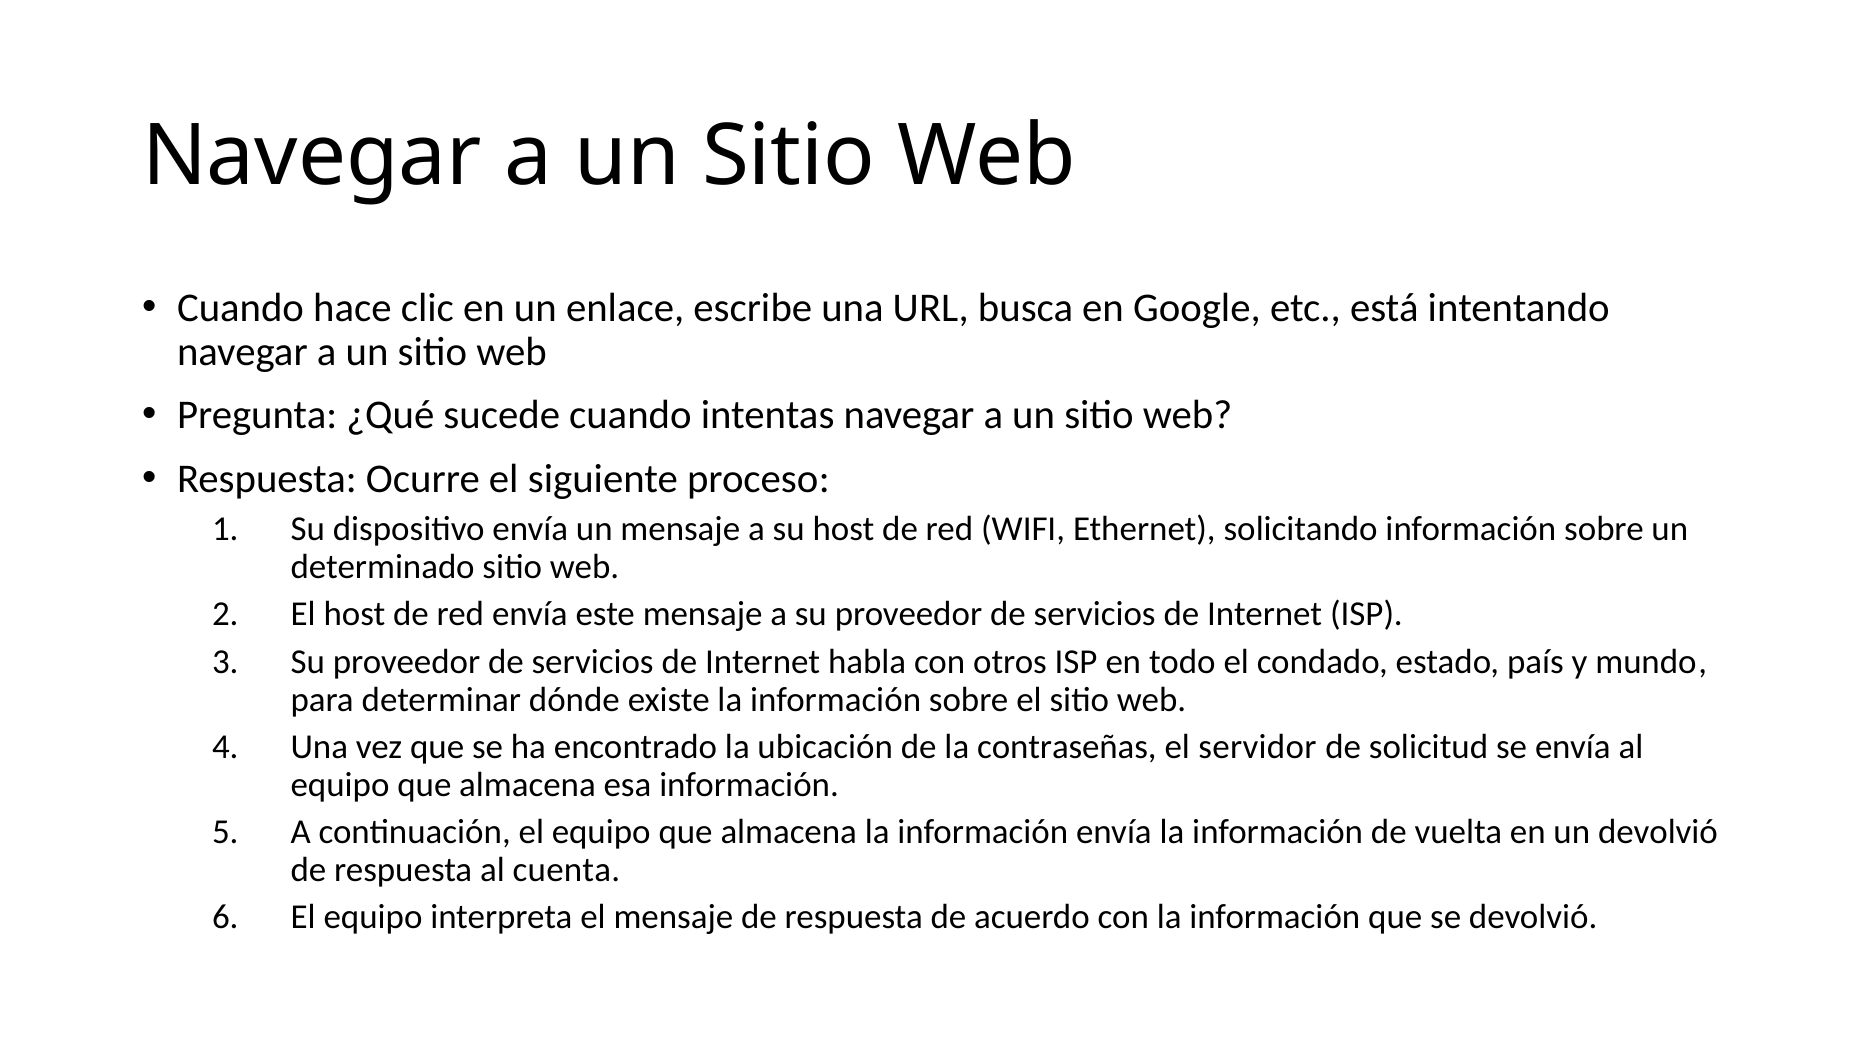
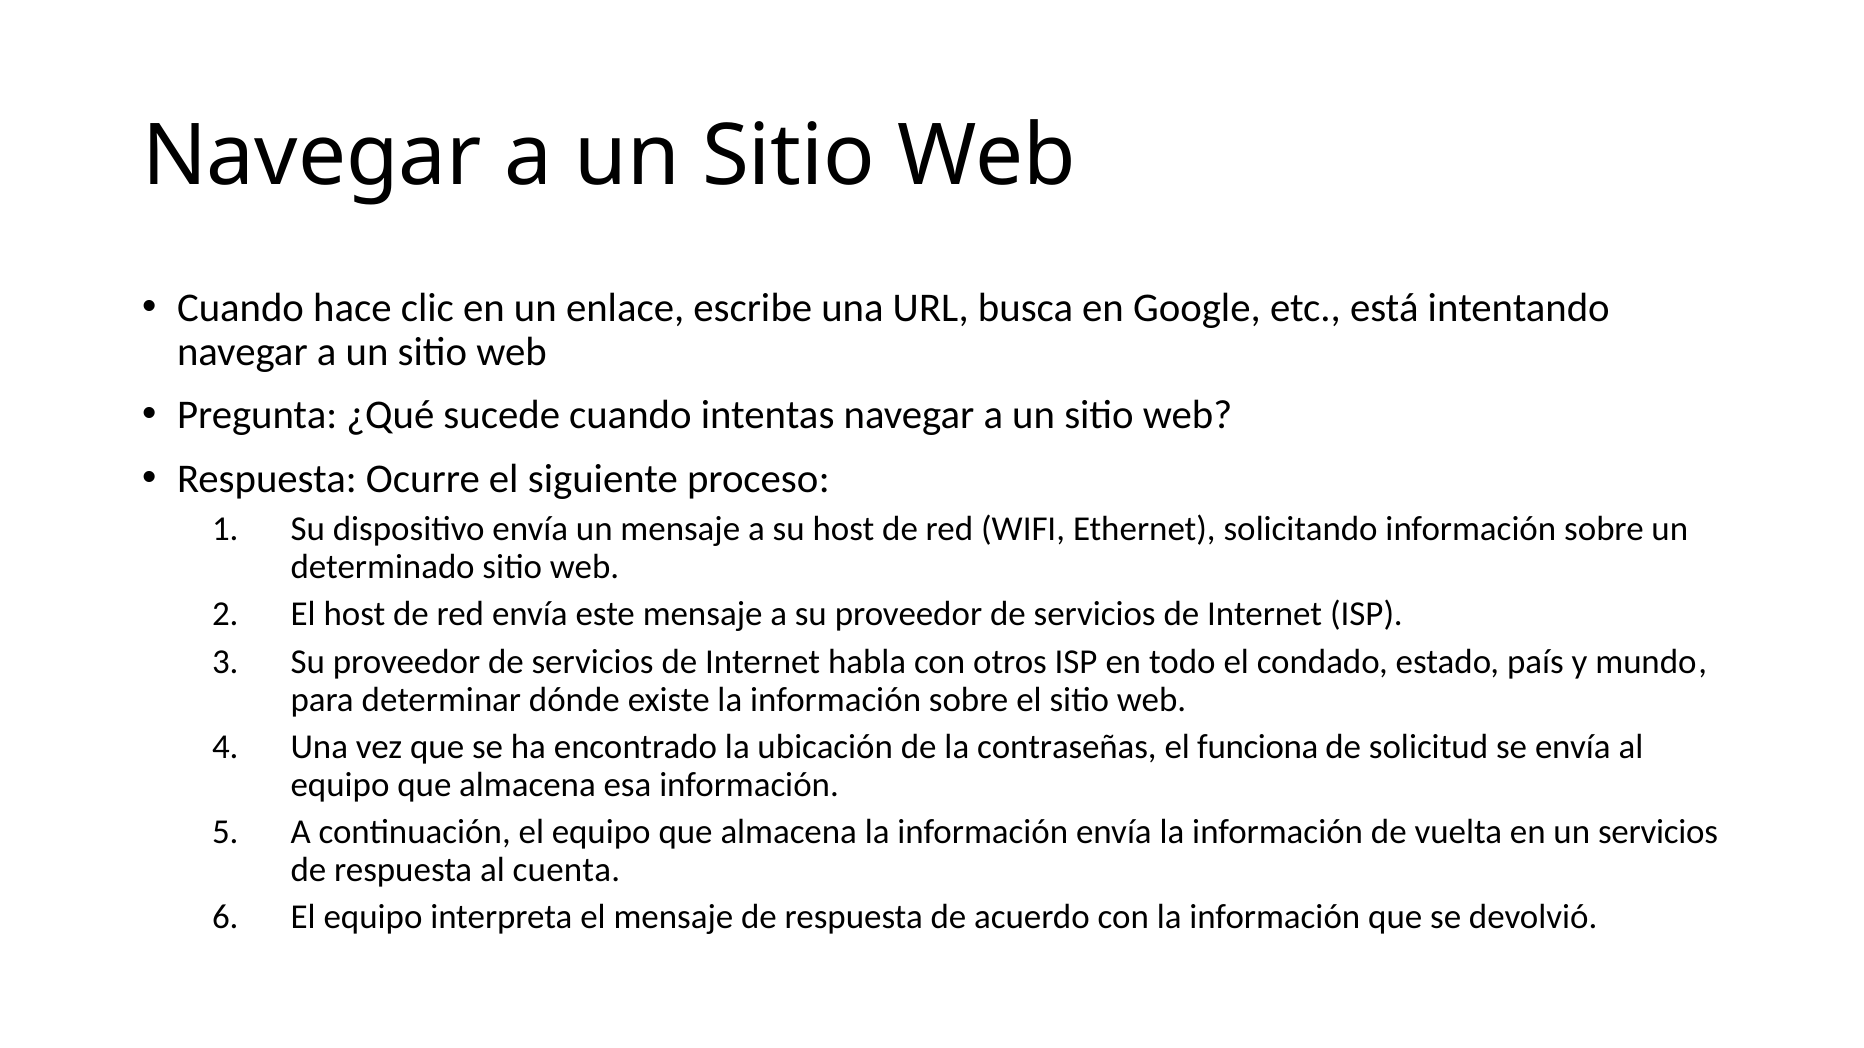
servidor: servidor -> funciona (1258, 747)
un devolvió: devolvió -> servicios (1658, 832)
